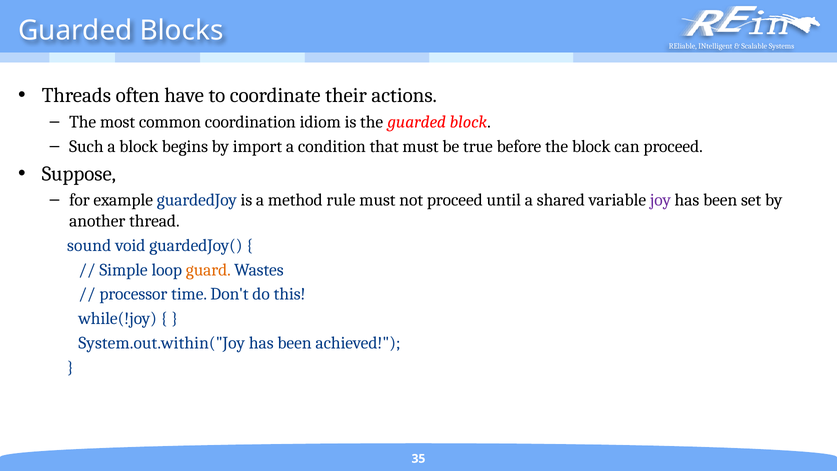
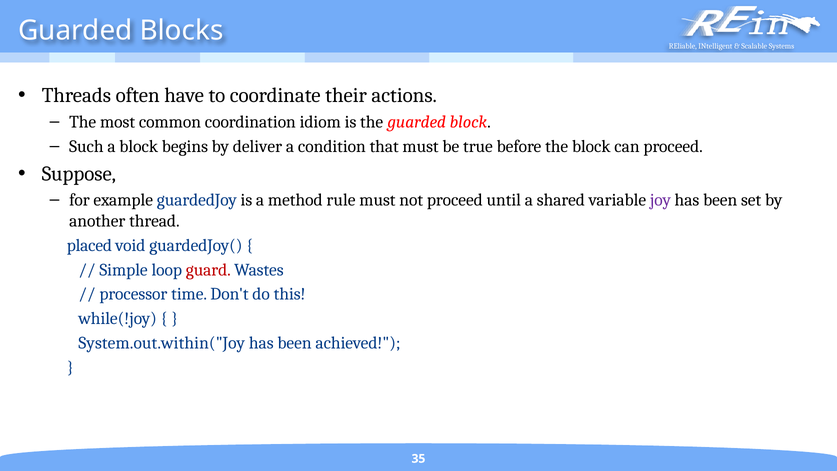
import: import -> deliver (257, 146)
sound: sound -> placed (89, 245)
guard colour: orange -> red (208, 270)
